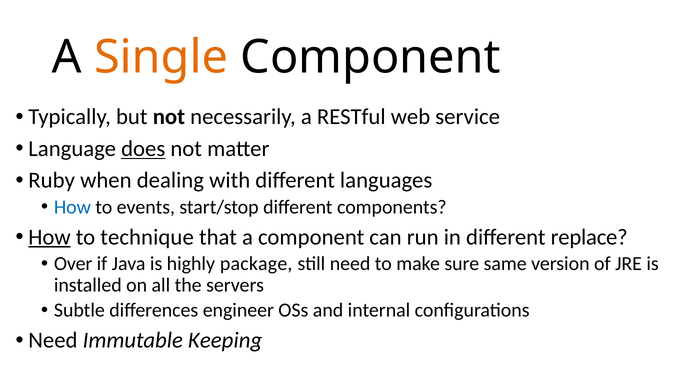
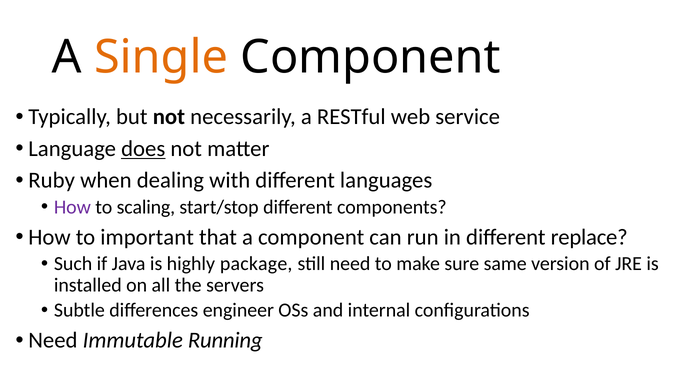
How colour: blue -> purple (72, 207)
events: events -> scaling (146, 207)
How underline: present -> none (49, 237)
technique: technique -> important (147, 237)
Over: Over -> Such (73, 263)
Keeping: Keeping -> Running (225, 340)
